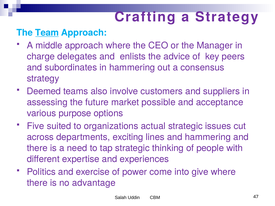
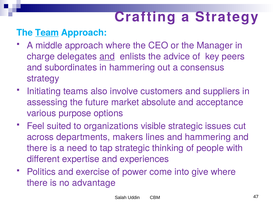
and underline: none -> present (107, 57)
Deemed: Deemed -> Initiating (44, 91)
possible: possible -> absolute (159, 102)
Five: Five -> Feel (36, 126)
actual: actual -> visible (153, 126)
exciting: exciting -> makers (128, 137)
